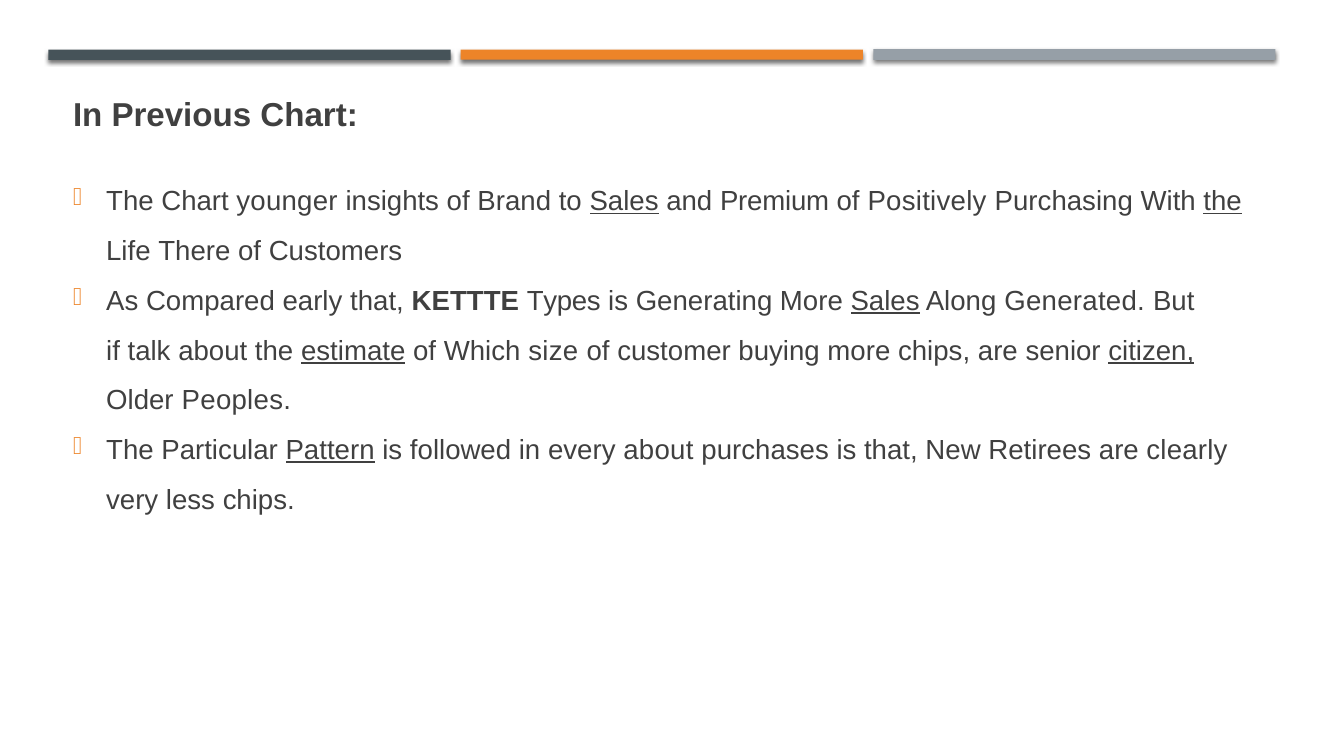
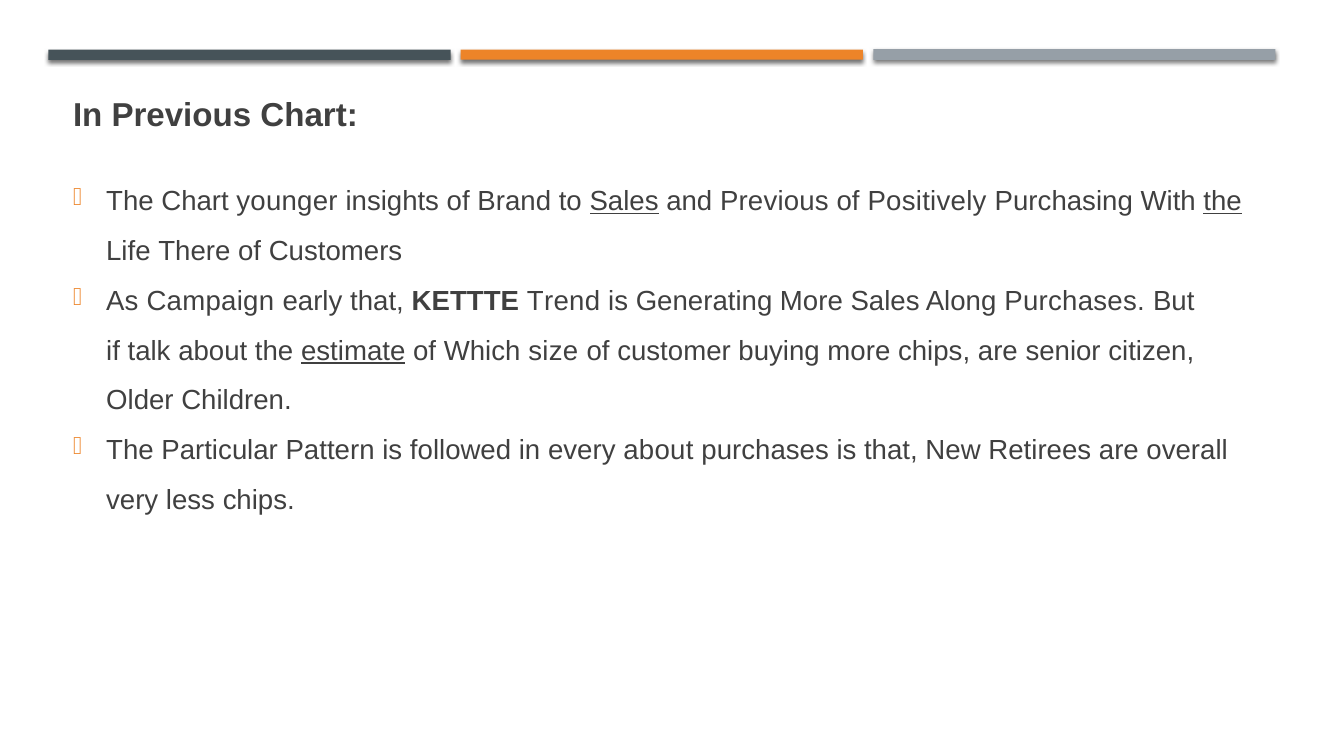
and Premium: Premium -> Previous (774, 202)
Compared: Compared -> Campaign (210, 301)
Types: Types -> Trend (564, 301)
Sales underline: present -> none (885, 301)
Along Generated: Generated -> Purchases (1075, 301)
citizen underline: present -> none (1151, 351)
Peoples: Peoples -> Children (236, 401)
Pattern underline: present -> none (330, 450)
clearly: clearly -> overall (1187, 450)
